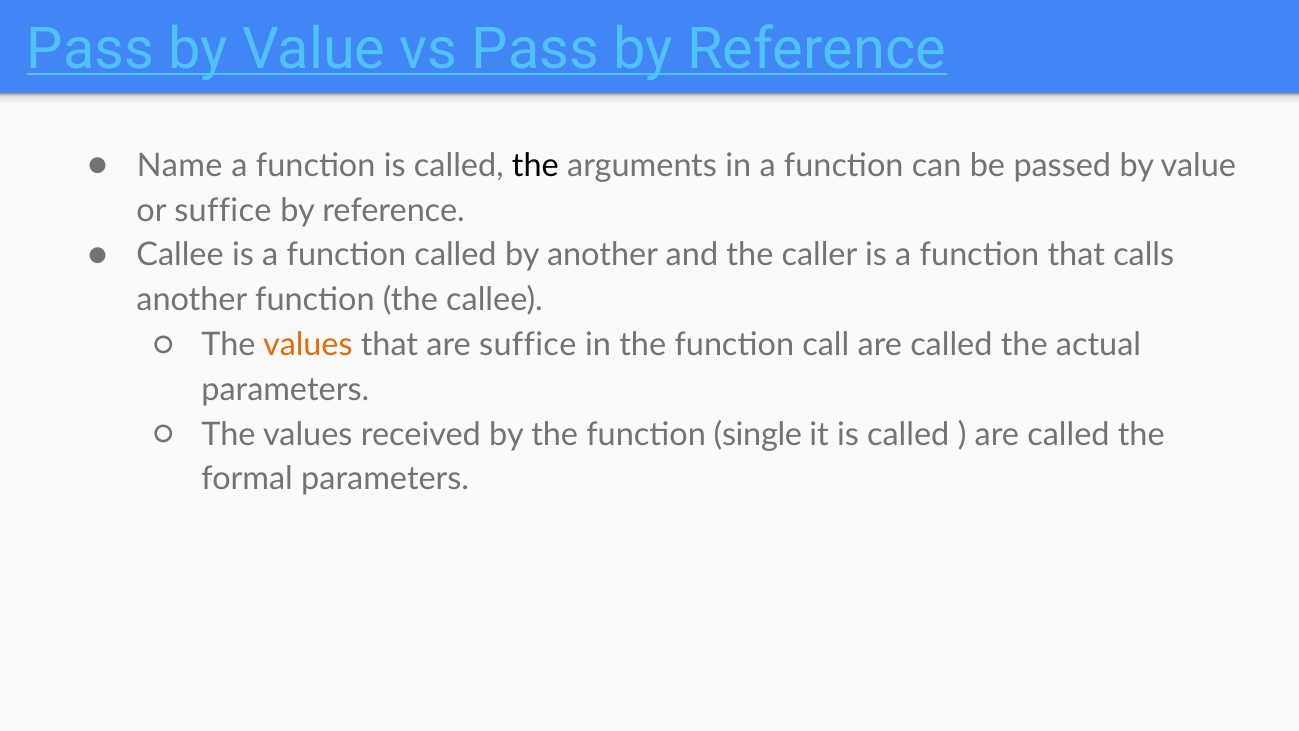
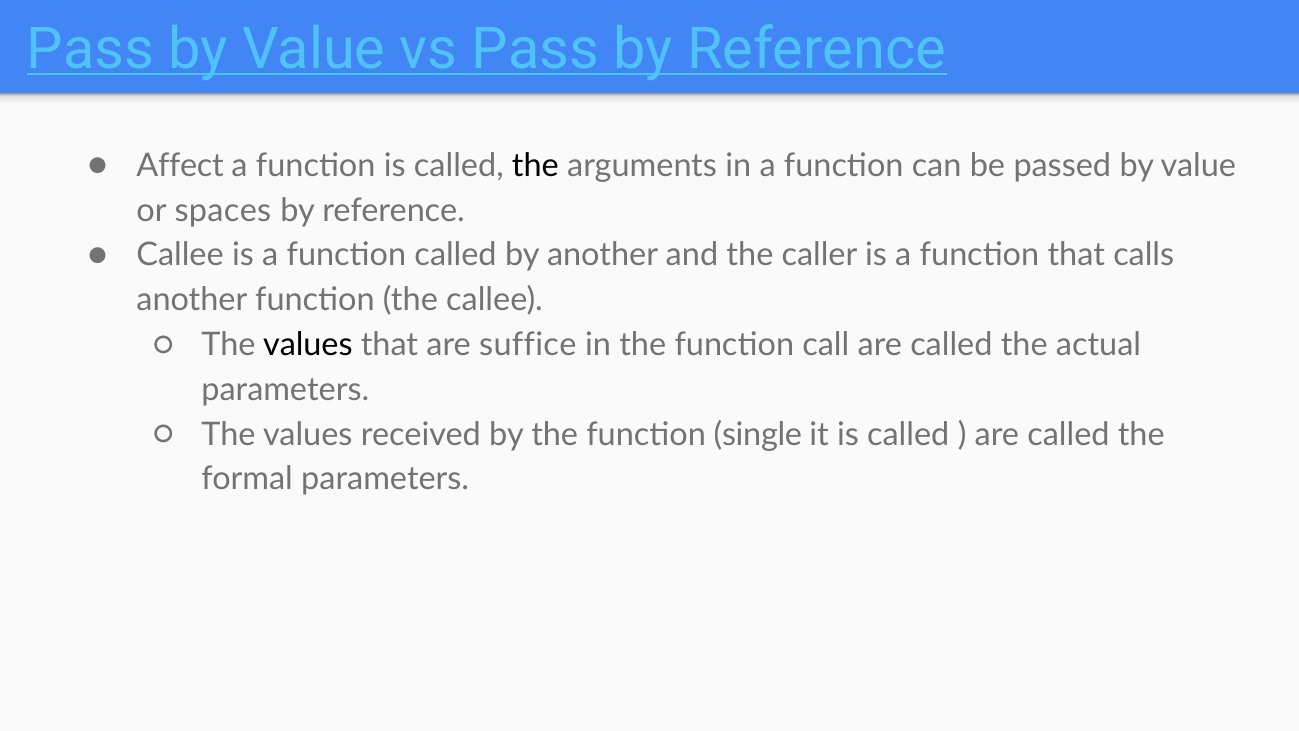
Name: Name -> Affect (180, 165)
or suffice: suffice -> spaces (223, 210)
values colour: orange -> black (308, 345)
